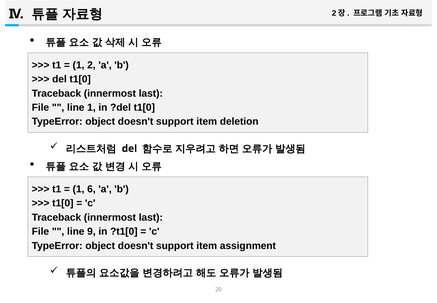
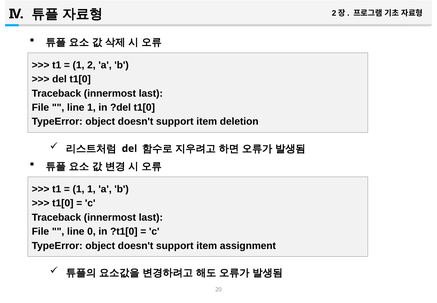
1 6: 6 -> 1 (91, 189)
9: 9 -> 0 (91, 231)
